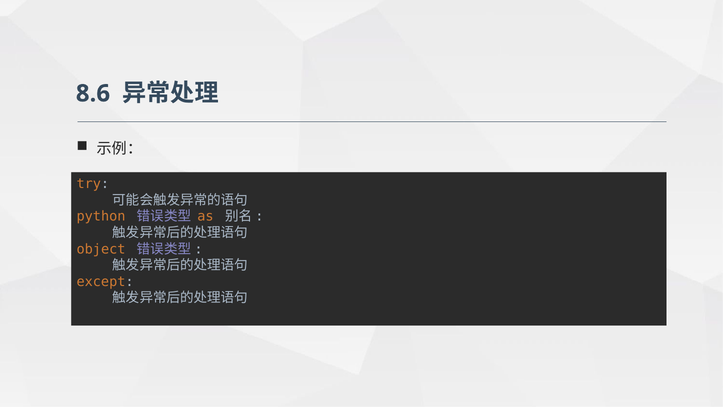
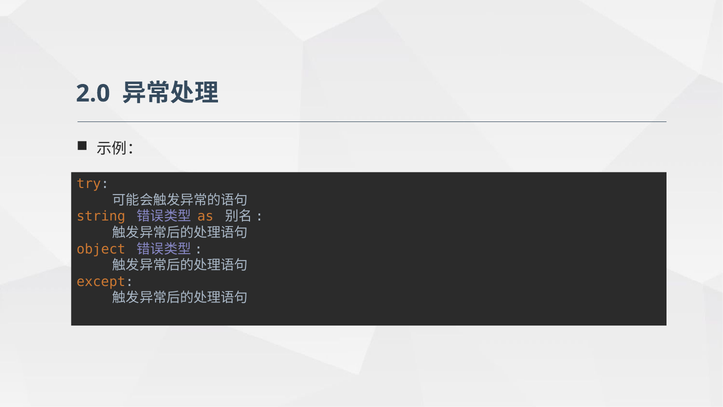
8.6: 8.6 -> 2.0 (93, 93)
python: python -> string (101, 216)
